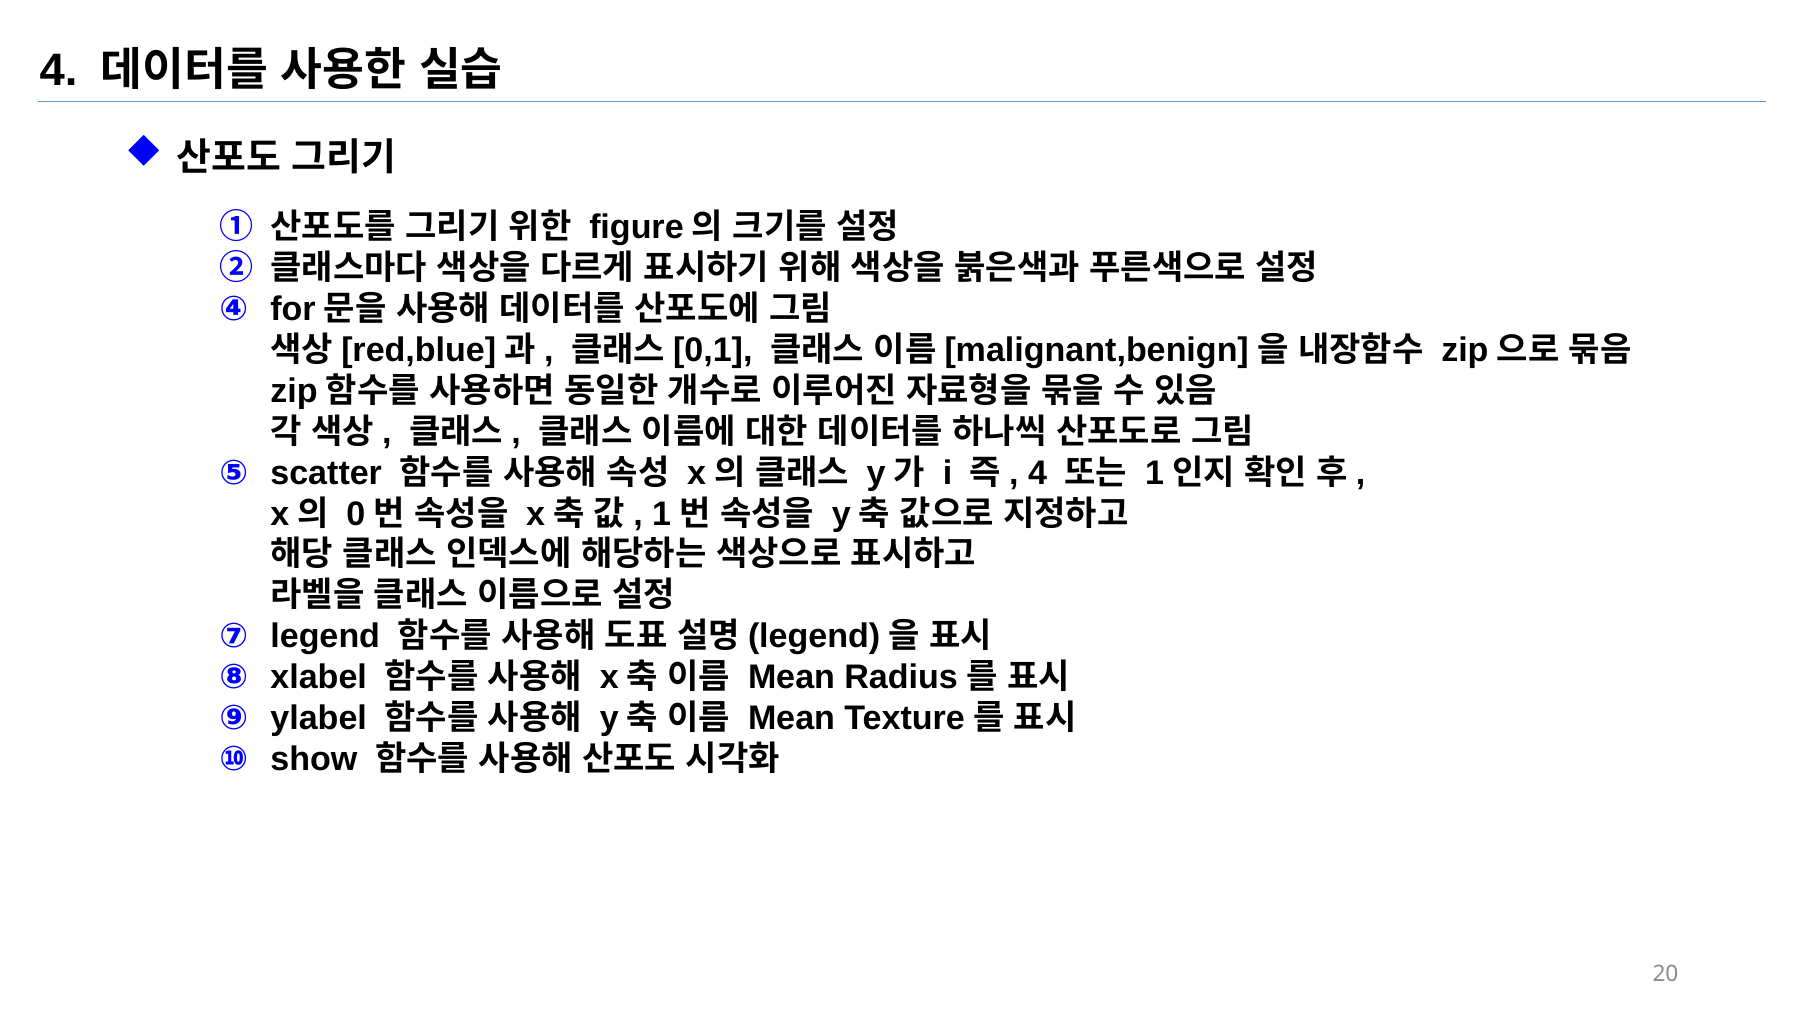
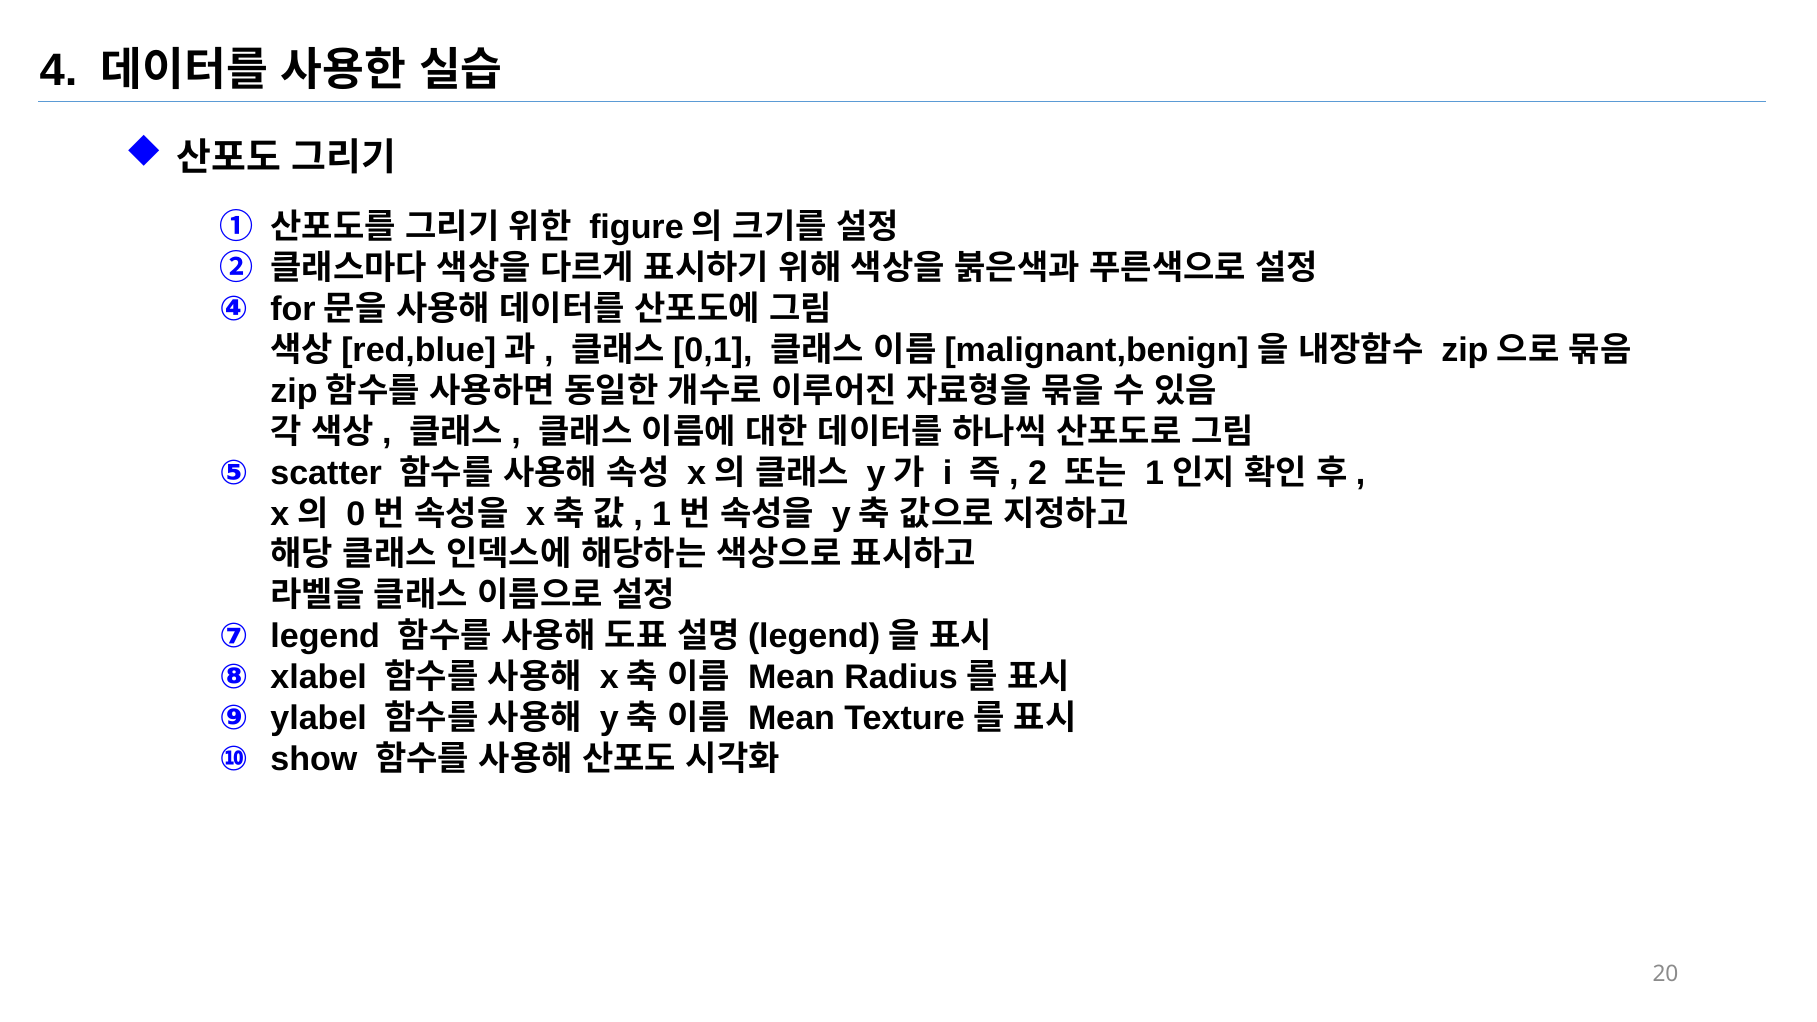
4: 4 -> 2 (1038, 473)
